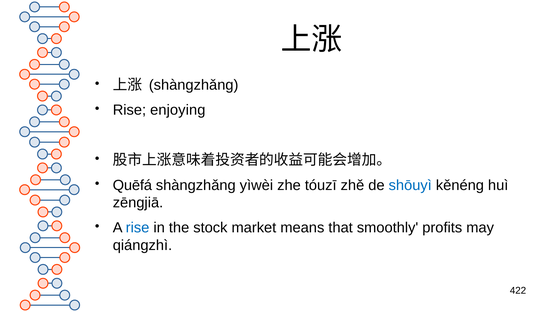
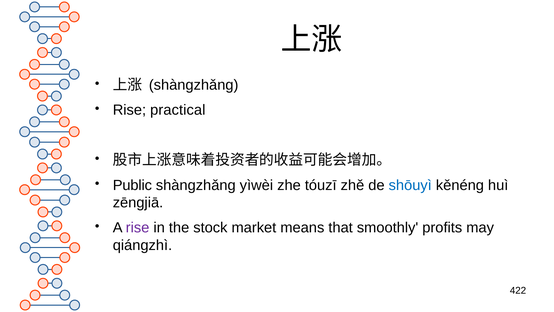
enjoying: enjoying -> practical (178, 110)
Quēfá: Quēfá -> Public (132, 185)
rise colour: blue -> purple (138, 228)
